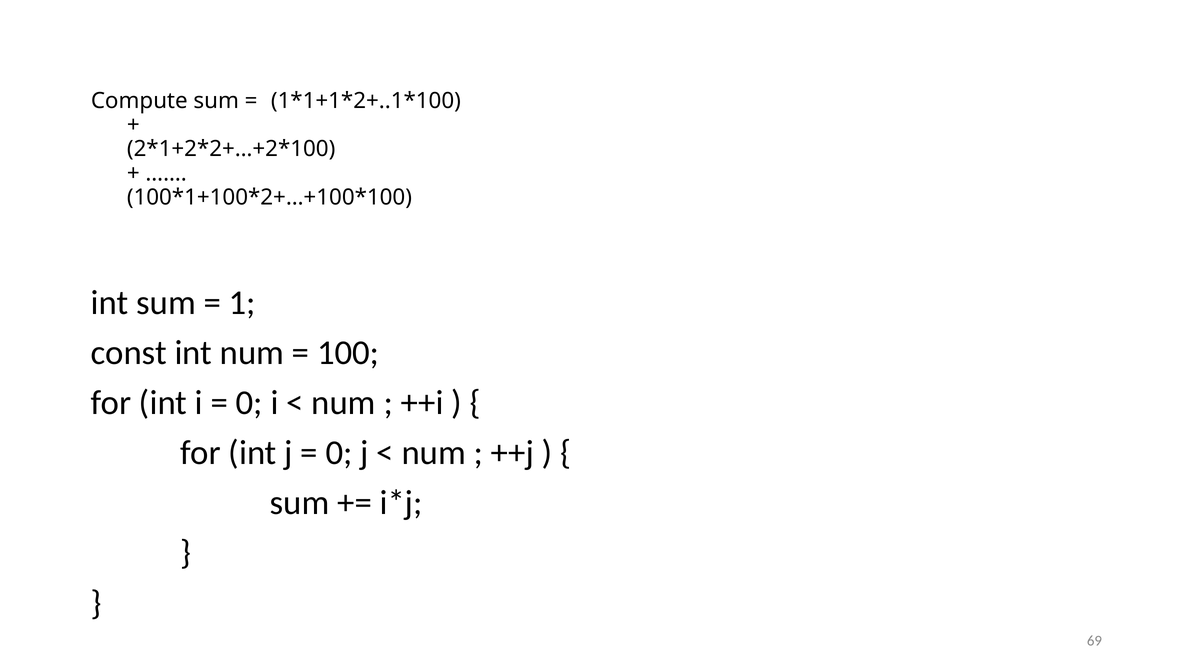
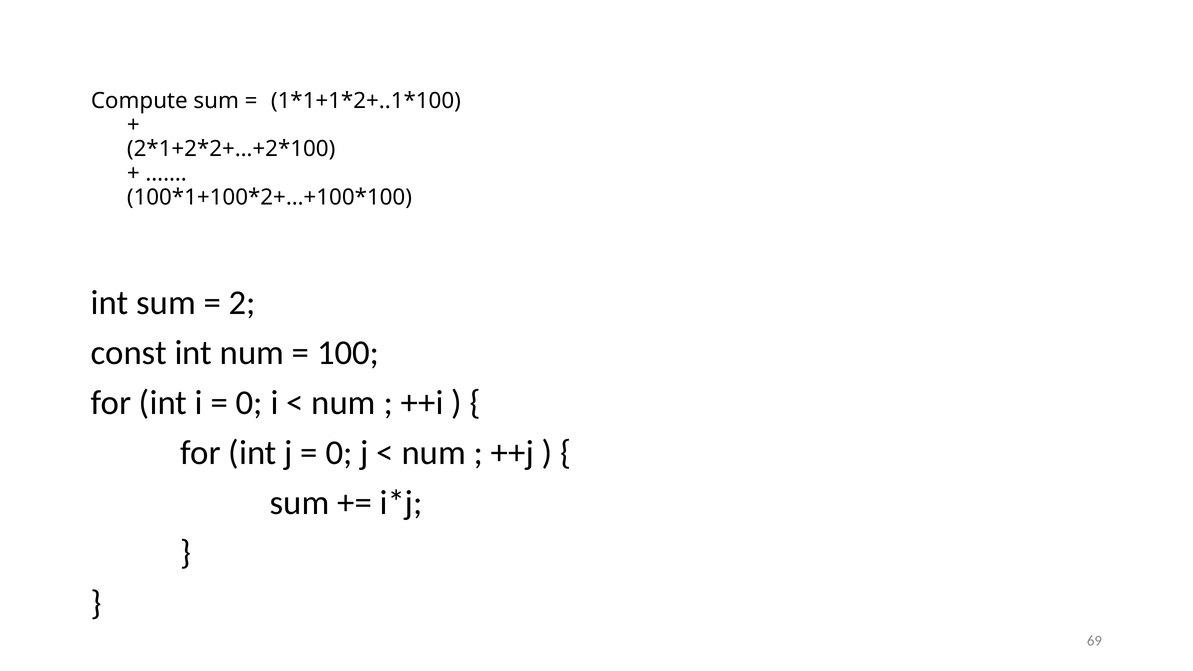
1: 1 -> 2 (242, 303)
